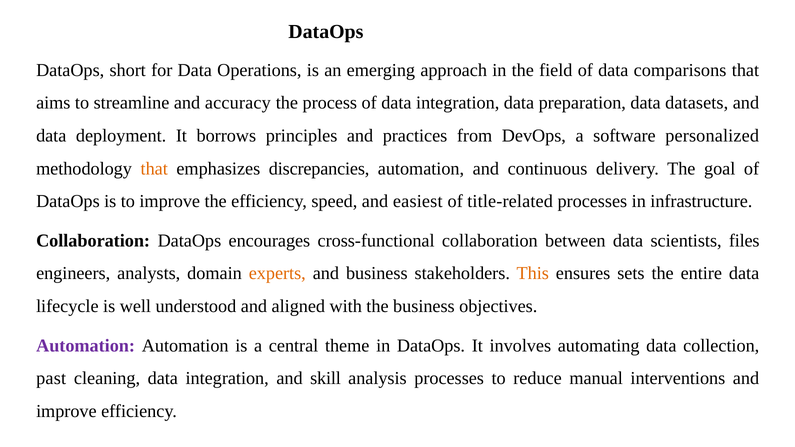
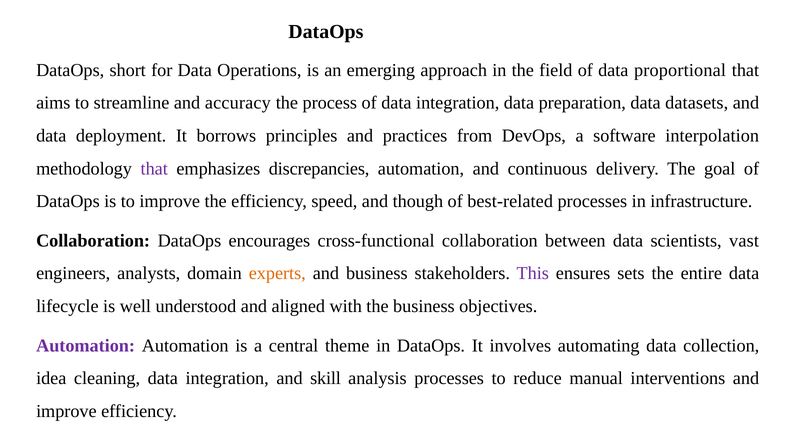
comparisons: comparisons -> proportional (680, 70)
personalized: personalized -> interpolation (712, 136)
that colour: orange -> purple (154, 169)
easiest: easiest -> though (418, 201)
title-related: title-related -> best-related (510, 201)
files: files -> vast (744, 241)
This colour: orange -> purple (533, 273)
past: past -> idea (51, 378)
